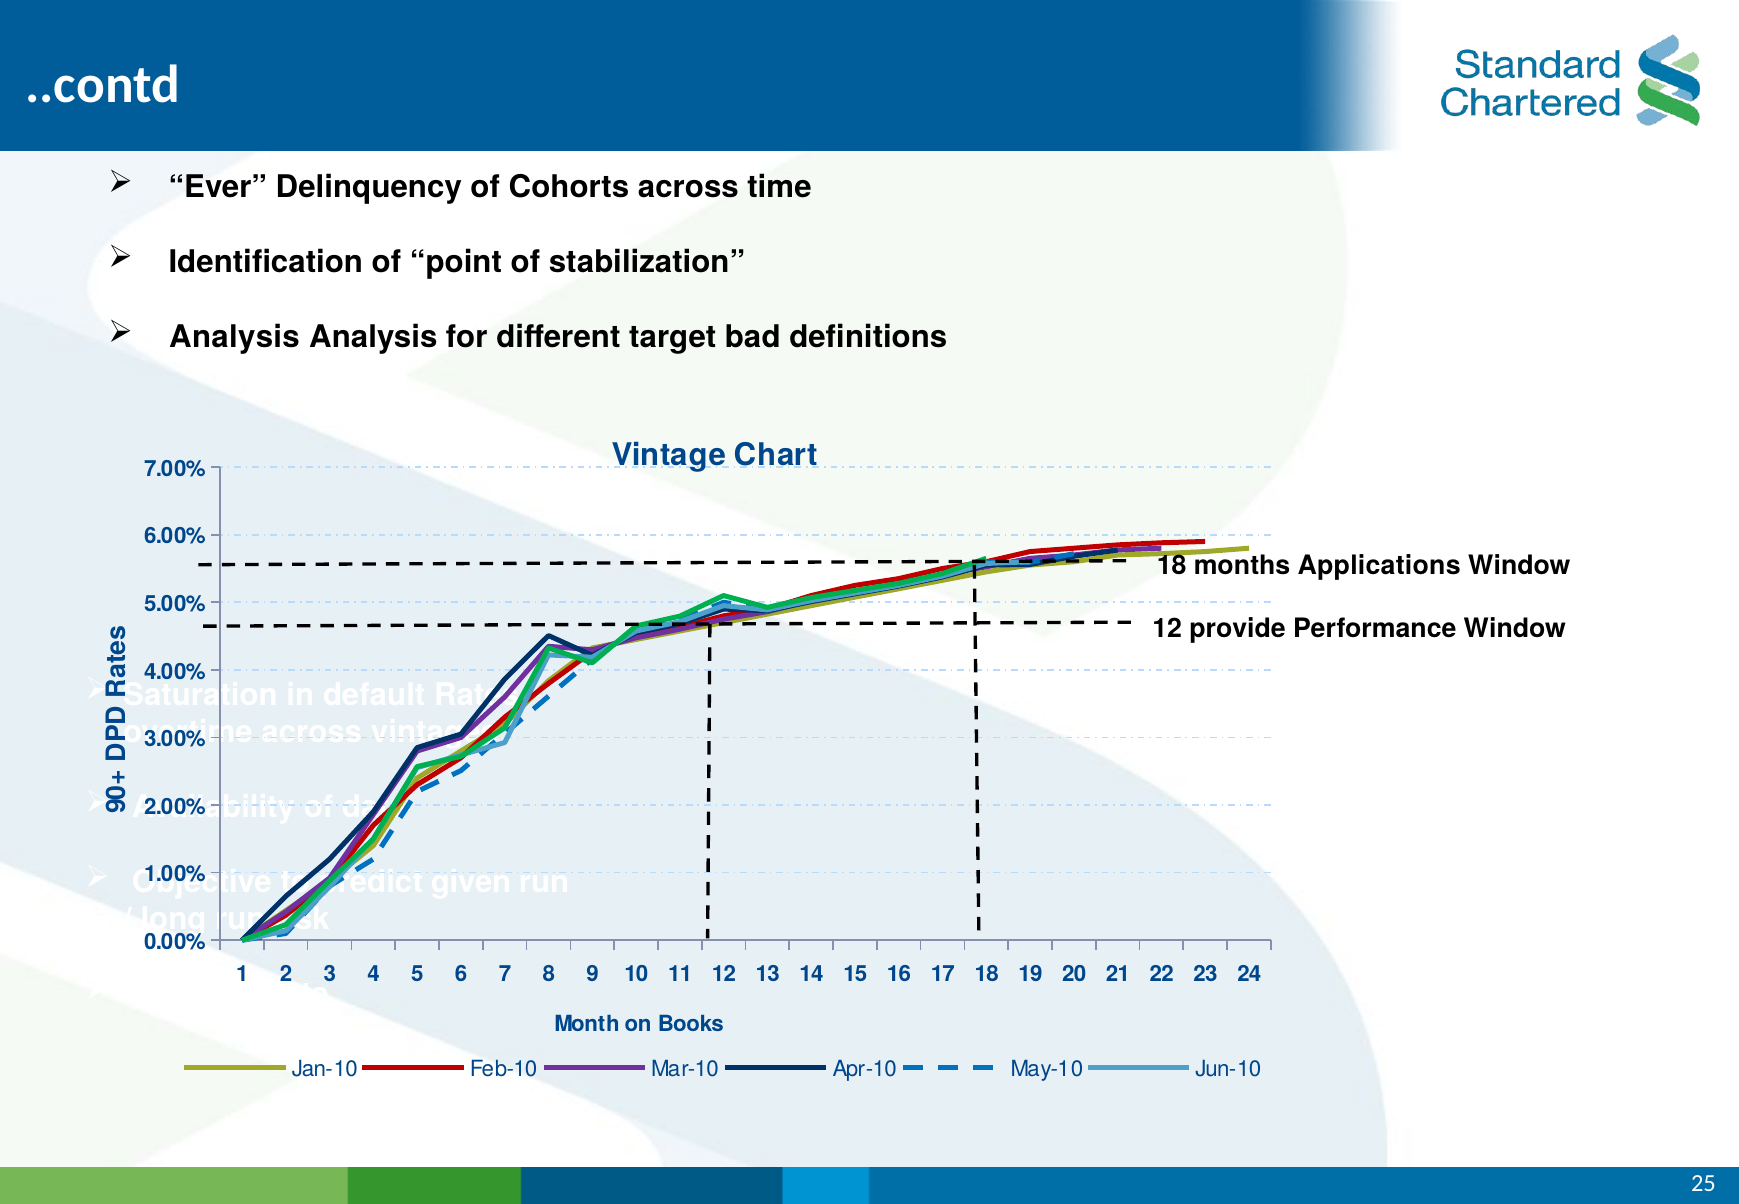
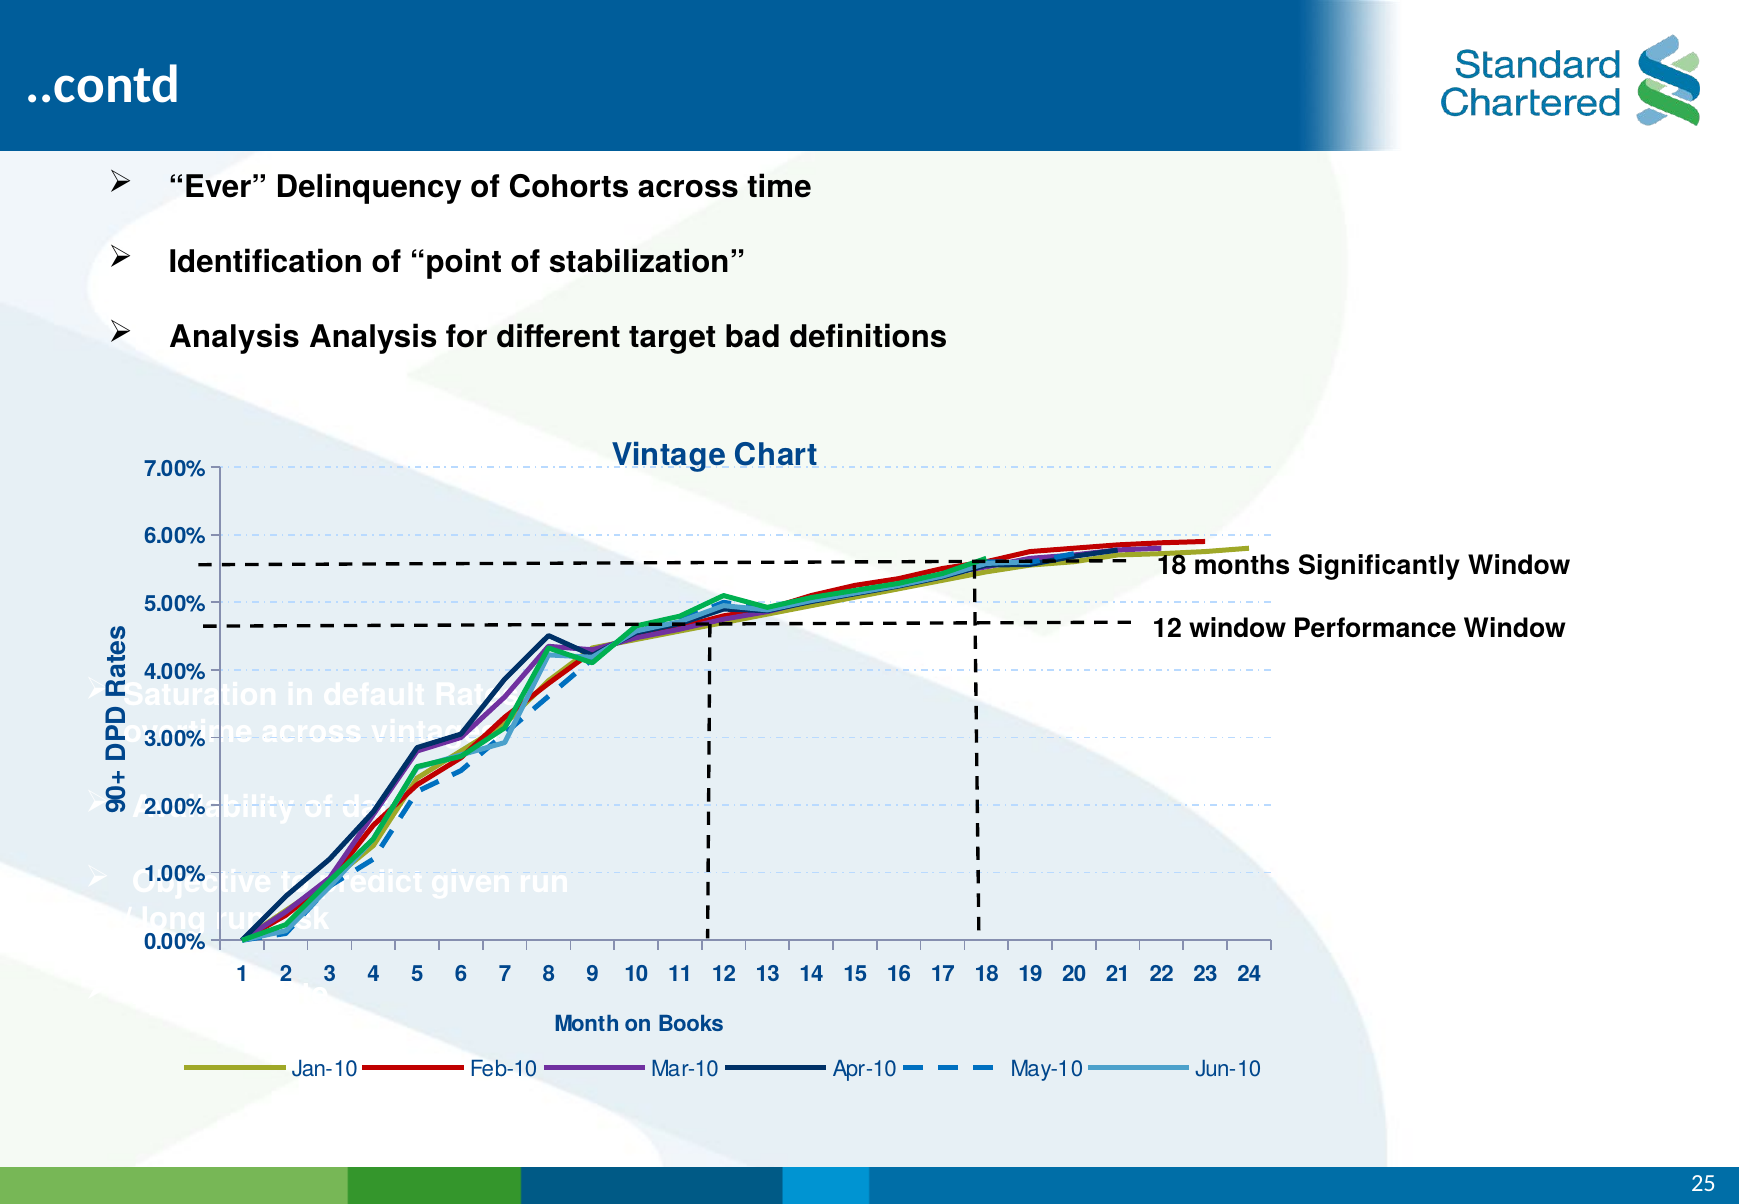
Applications: Applications -> Significantly (1379, 566)
12 provide: provide -> window (1238, 629)
